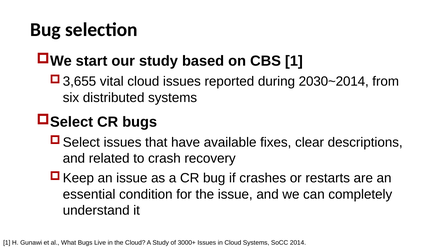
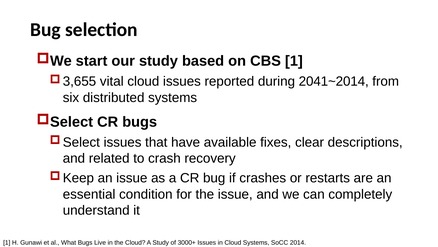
2030~2014: 2030~2014 -> 2041~2014 (334, 81)
